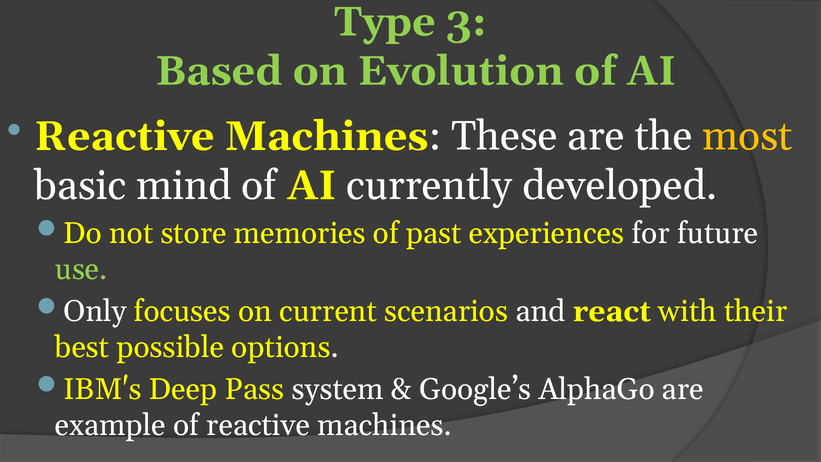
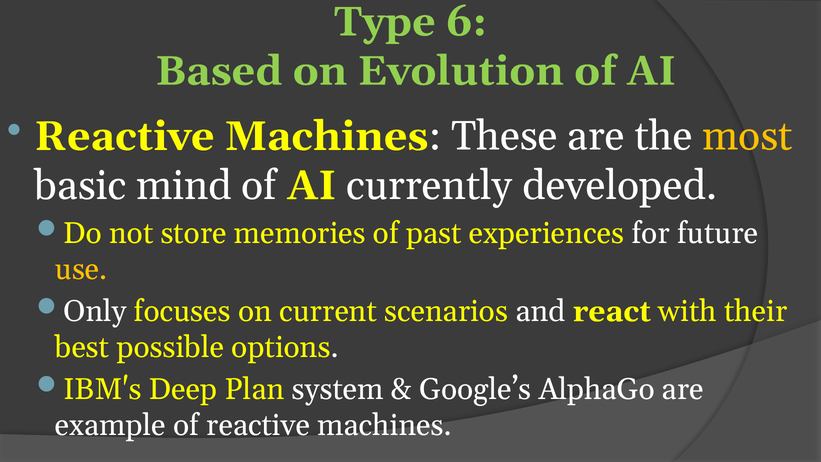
3: 3 -> 6 (467, 22)
use colour: light green -> yellow (81, 269)
Pass: Pass -> Plan (254, 389)
